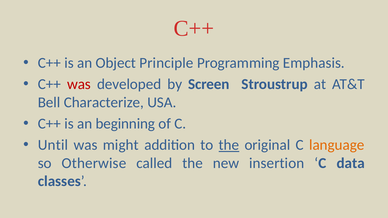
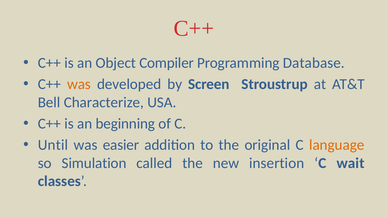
Principle: Principle -> Compiler (167, 63)
Emphasis: Emphasis -> Database (314, 63)
was colour: red -> orange (79, 84)
might: might -> easier (121, 145)
the underline: present -> none (229, 145)
Otherwise: Otherwise -> Simulation (94, 163)
data: data -> wait (351, 163)
